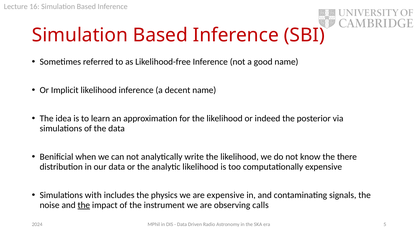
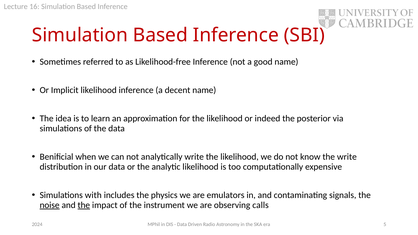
the there: there -> write (347, 157)
are expensive: expensive -> emulators (226, 195)
noise underline: none -> present (50, 205)
